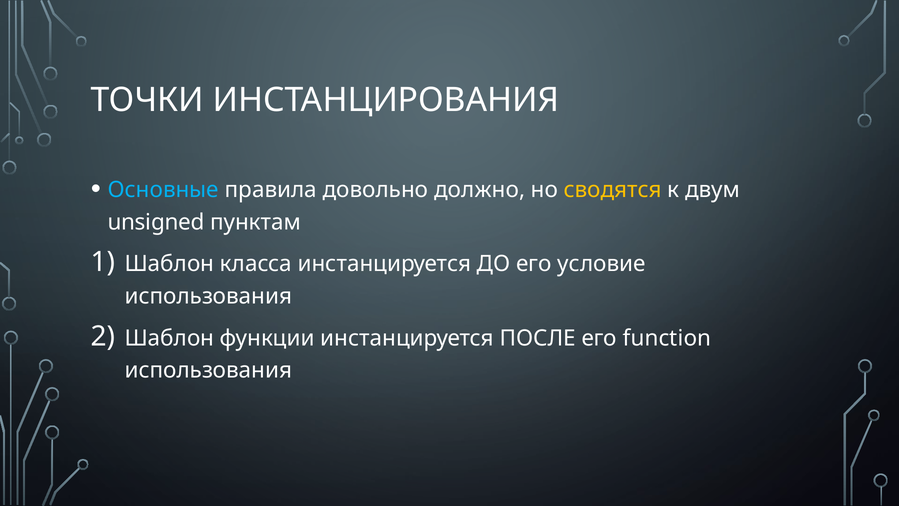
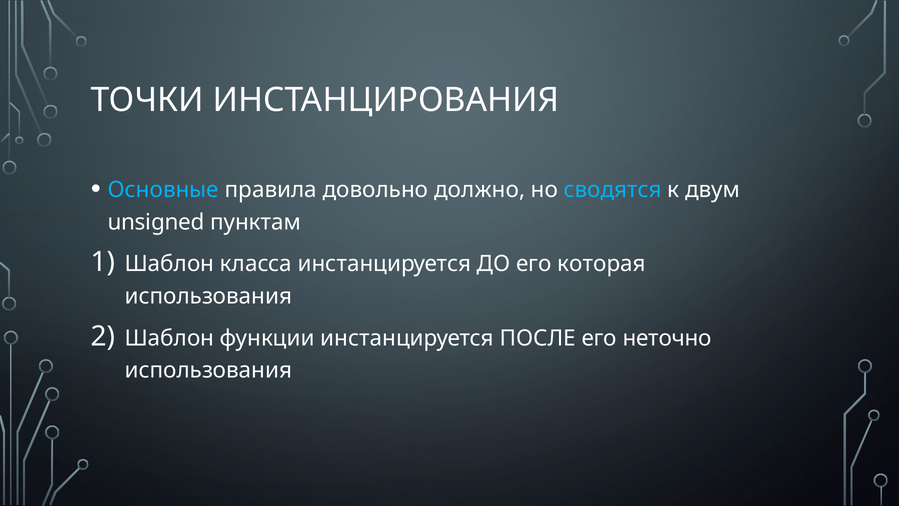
сводятся colour: yellow -> light blue (613, 190)
условие: условие -> которая (602, 264)
function: function -> неточно (667, 338)
